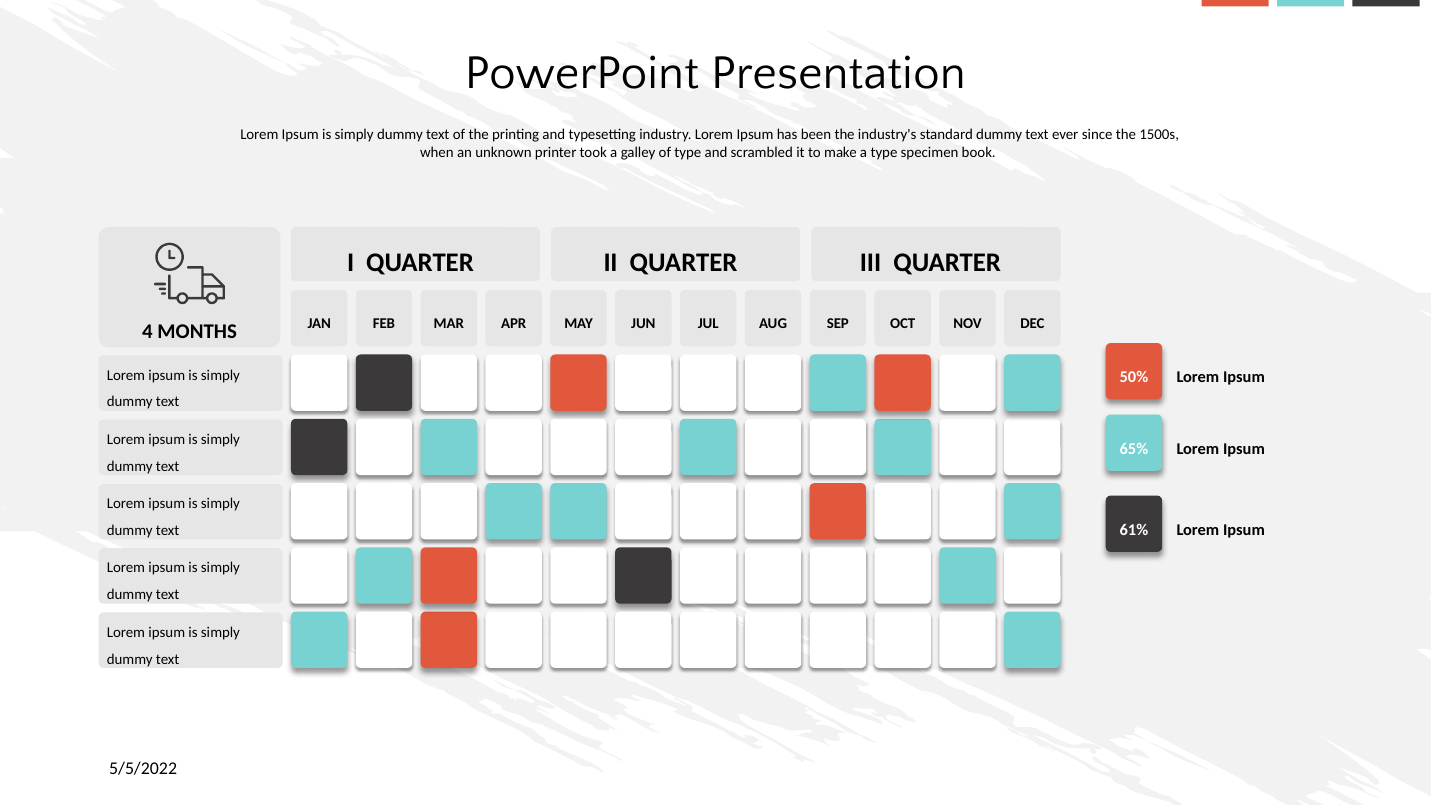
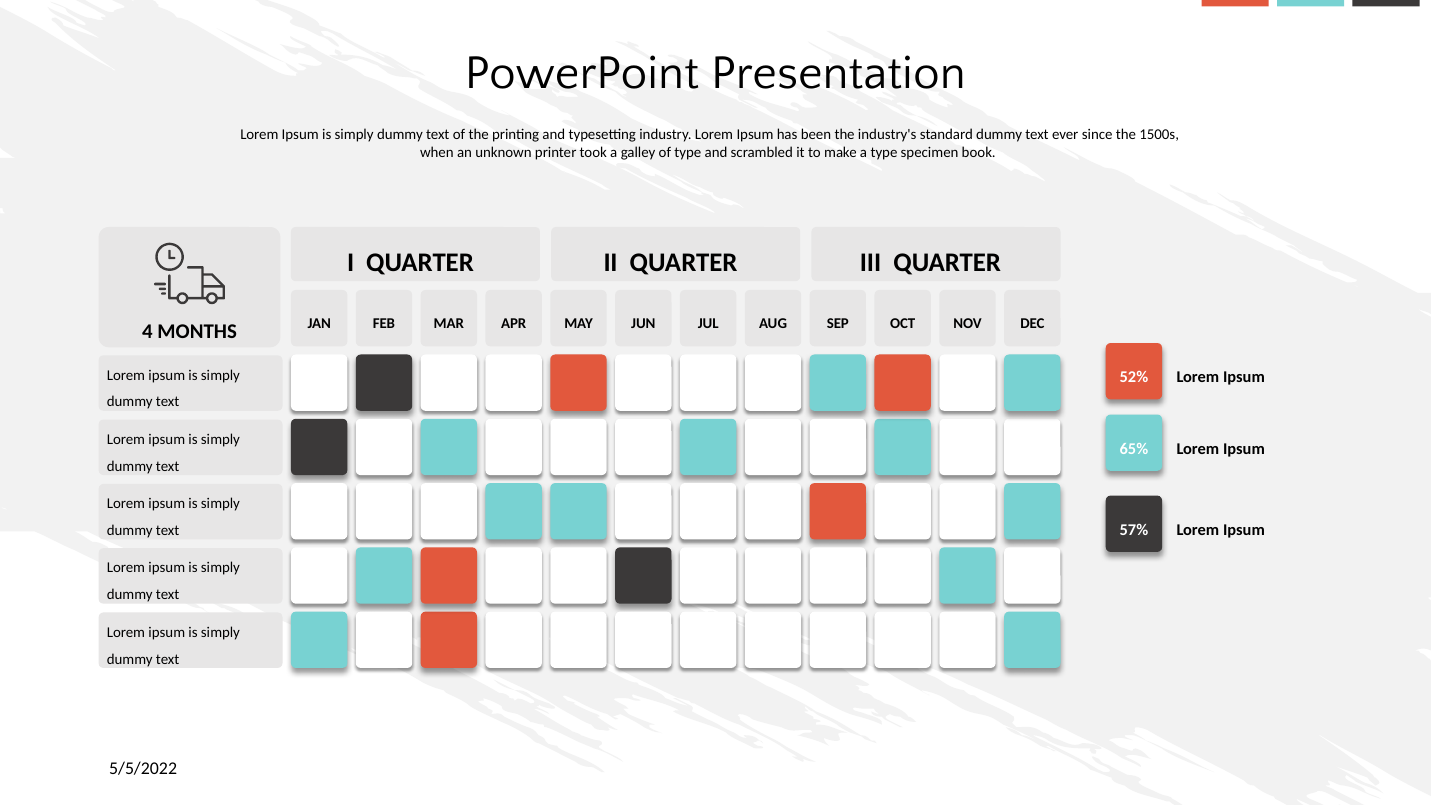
50%: 50% -> 52% (1134, 377)
61%: 61% -> 57% (1134, 530)
